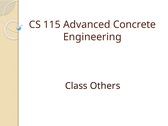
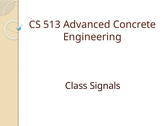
115: 115 -> 513 (52, 25)
Others: Others -> Signals (105, 86)
